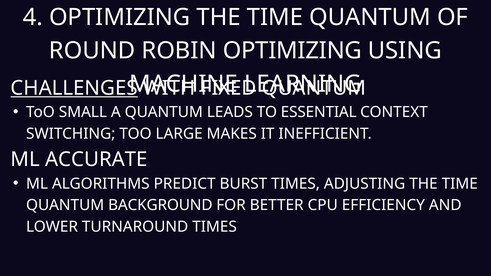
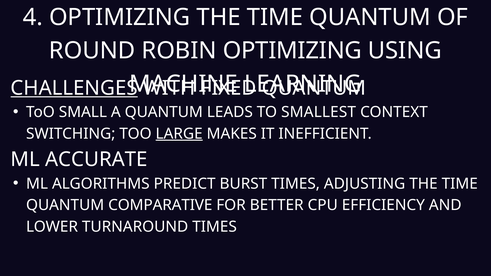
ESSENTIAL: ESSENTIAL -> SMALLEST (319, 112)
LARGE underline: none -> present (179, 134)
BACKGROUND: BACKGROUND -> COMPARATIVE (160, 205)
